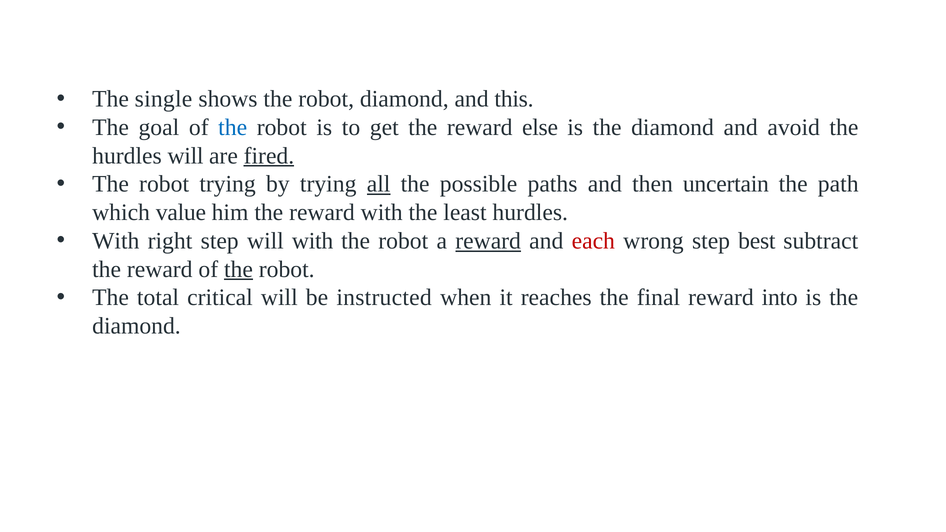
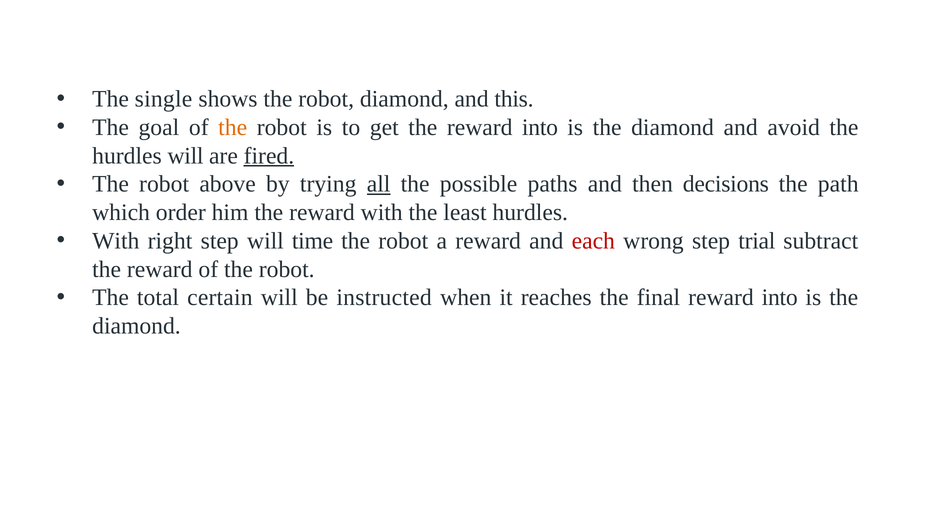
the colour: blue -> orange (233, 127)
the reward else: else -> into (540, 127)
robot trying: trying -> above (228, 184)
uncertain: uncertain -> decisions (726, 184)
value: value -> order (181, 213)
will with: with -> time (313, 241)
reward underline: present -> none (488, 241)
best: best -> trial (757, 241)
the underline: present -> none (238, 269)
critical: critical -> certain (220, 298)
